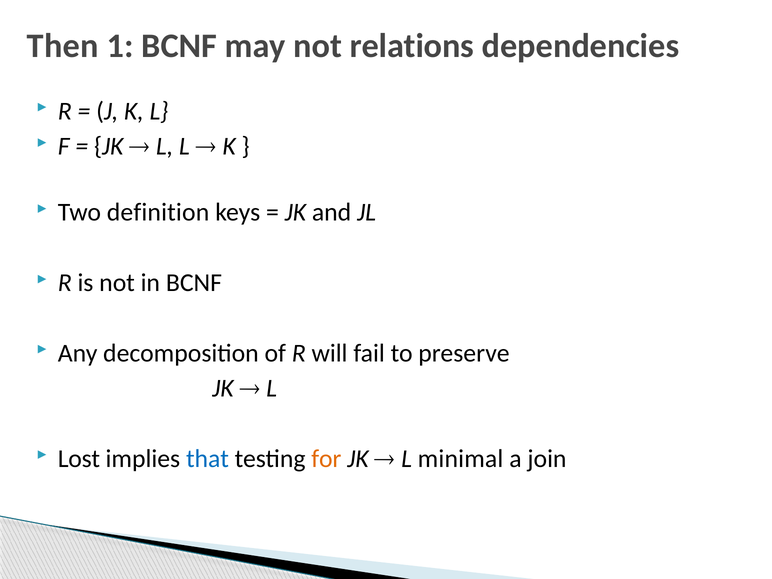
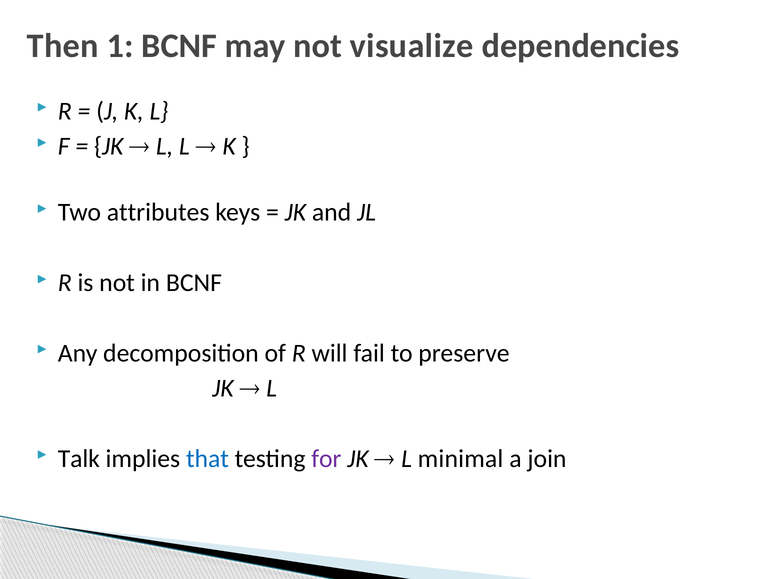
relations: relations -> visualize (412, 46)
definition: definition -> attributes (158, 212)
Lost: Lost -> Talk (79, 459)
for colour: orange -> purple (326, 459)
